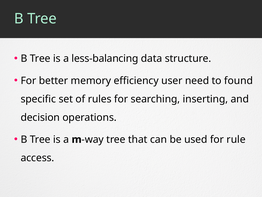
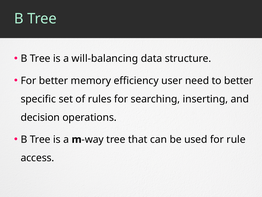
less-balancing: less-balancing -> will-balancing (105, 58)
to found: found -> better (239, 80)
